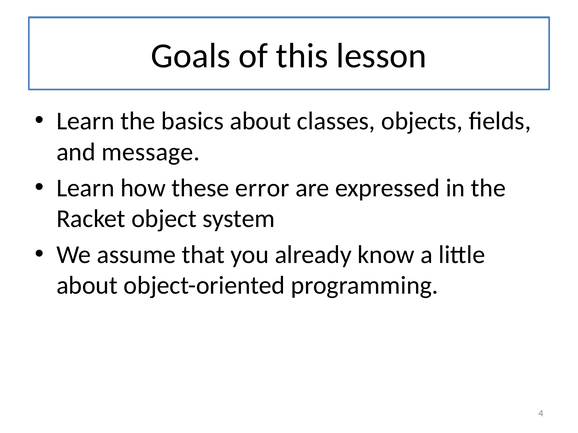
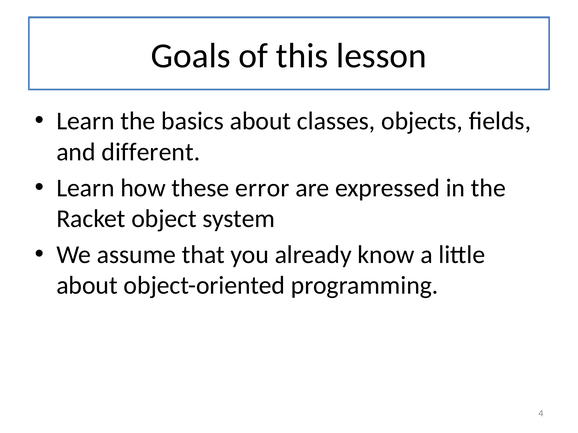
message: message -> different (151, 152)
